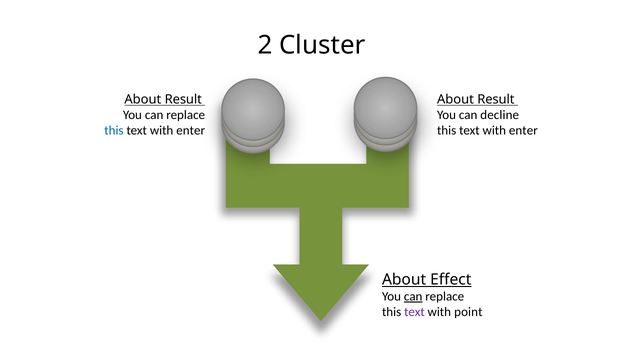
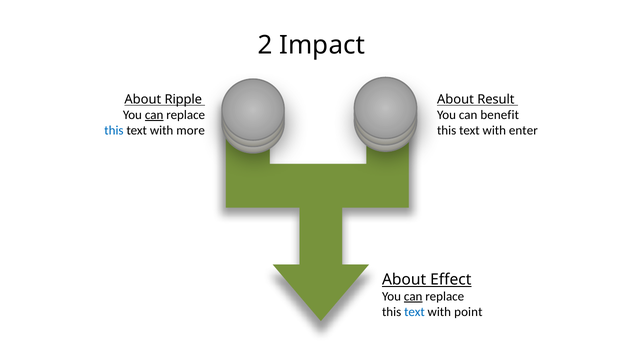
Cluster: Cluster -> Impact (322, 45)
Result: Result -> Ripple (183, 100)
can underline: none -> present (154, 115)
decline: decline -> benefit (500, 115)
enter: enter -> more (191, 131)
text colour: purple -> blue (414, 312)
